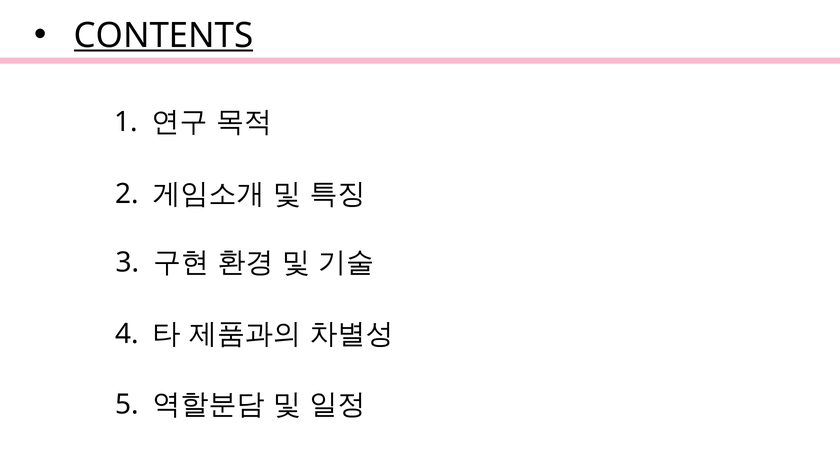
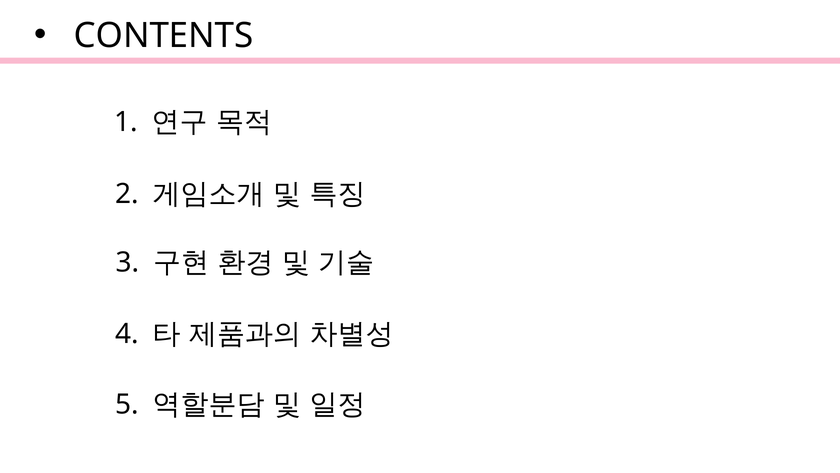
CONTENTS underline: present -> none (164, 35)
